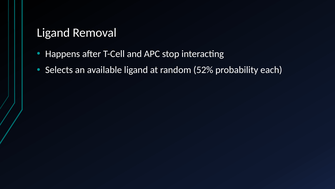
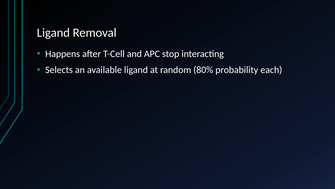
52%: 52% -> 80% (203, 70)
